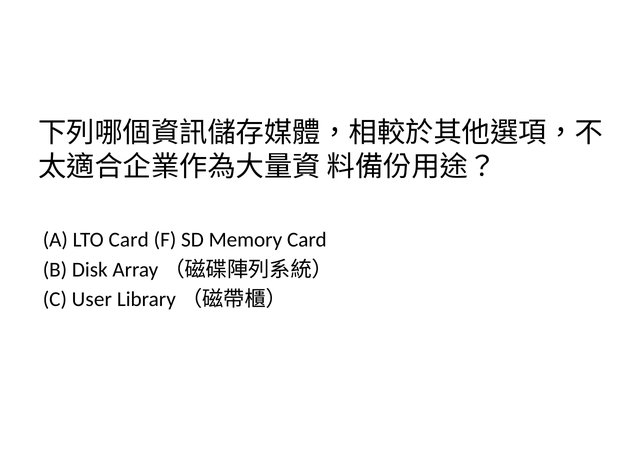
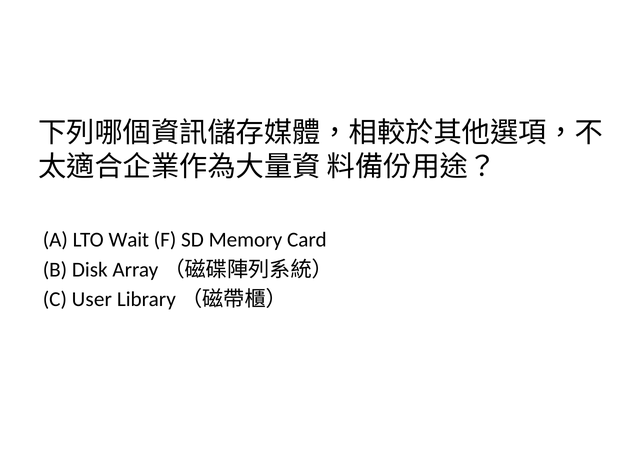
LTO Card: Card -> Wait (129, 240)
